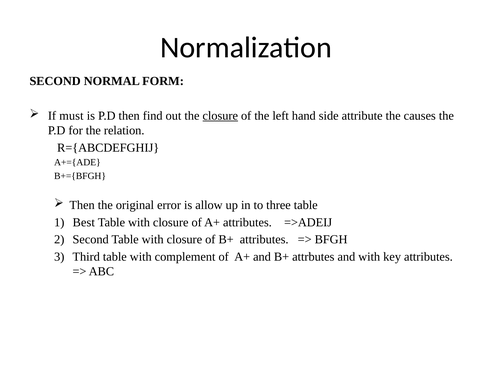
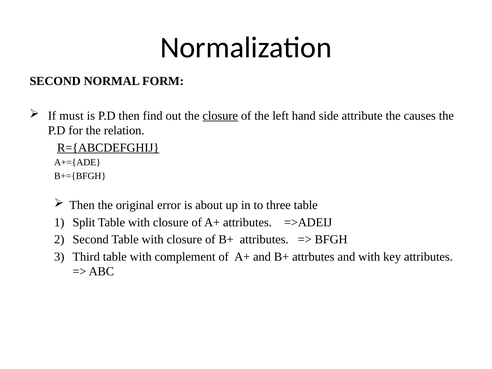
R={ABCDEFGHIJ underline: none -> present (108, 148)
allow: allow -> about (209, 205)
Best: Best -> Split (84, 222)
